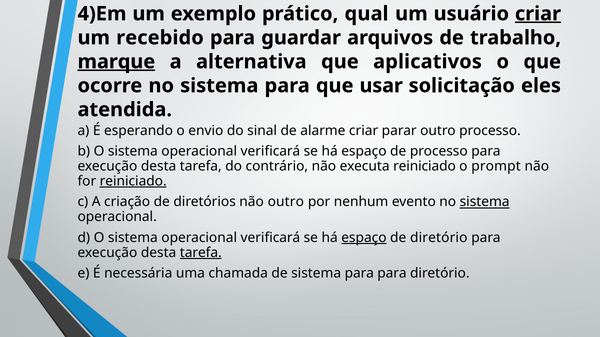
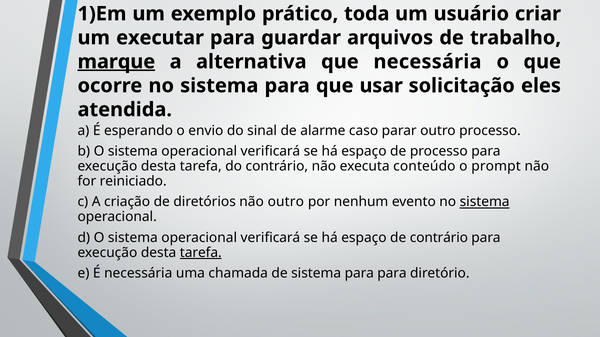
4)Em: 4)Em -> 1)Em (102, 14)
qual: qual -> toda (367, 14)
criar underline: present -> none (538, 14)
recebido: recebido -> executar (160, 38)
que aplicativos: aplicativos -> necessária (427, 62)
alarme criar: criar -> caso (364, 131)
executa reiniciado: reiniciado -> conteúdo (424, 167)
reiniciado underline: present -> none (133, 181)
espaço underline: present -> none (364, 238)
de diretório: diretório -> contrário (439, 238)
